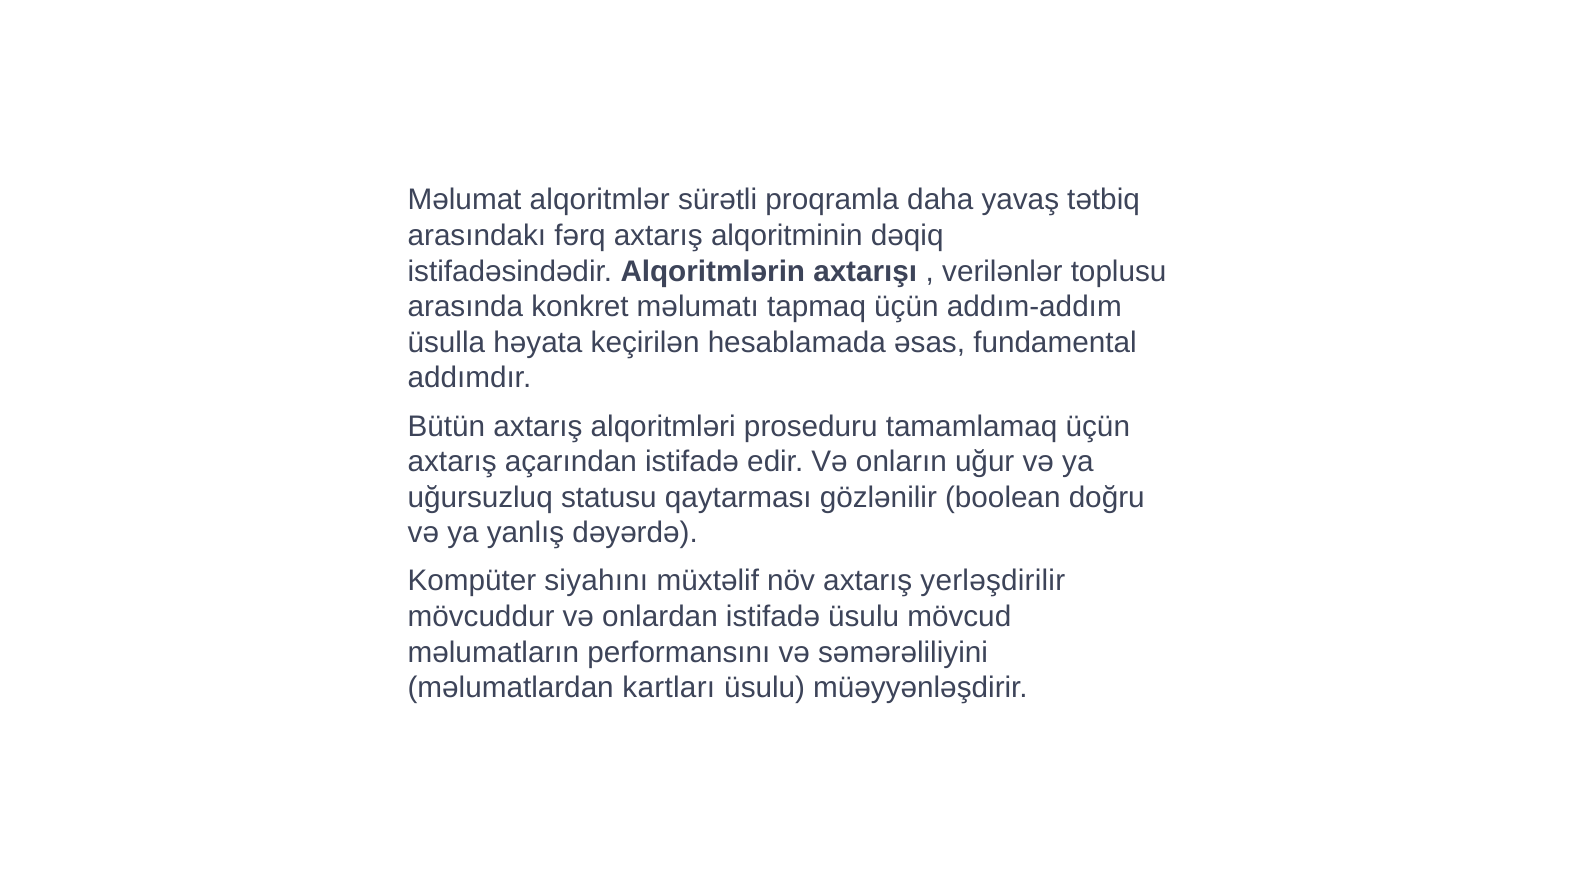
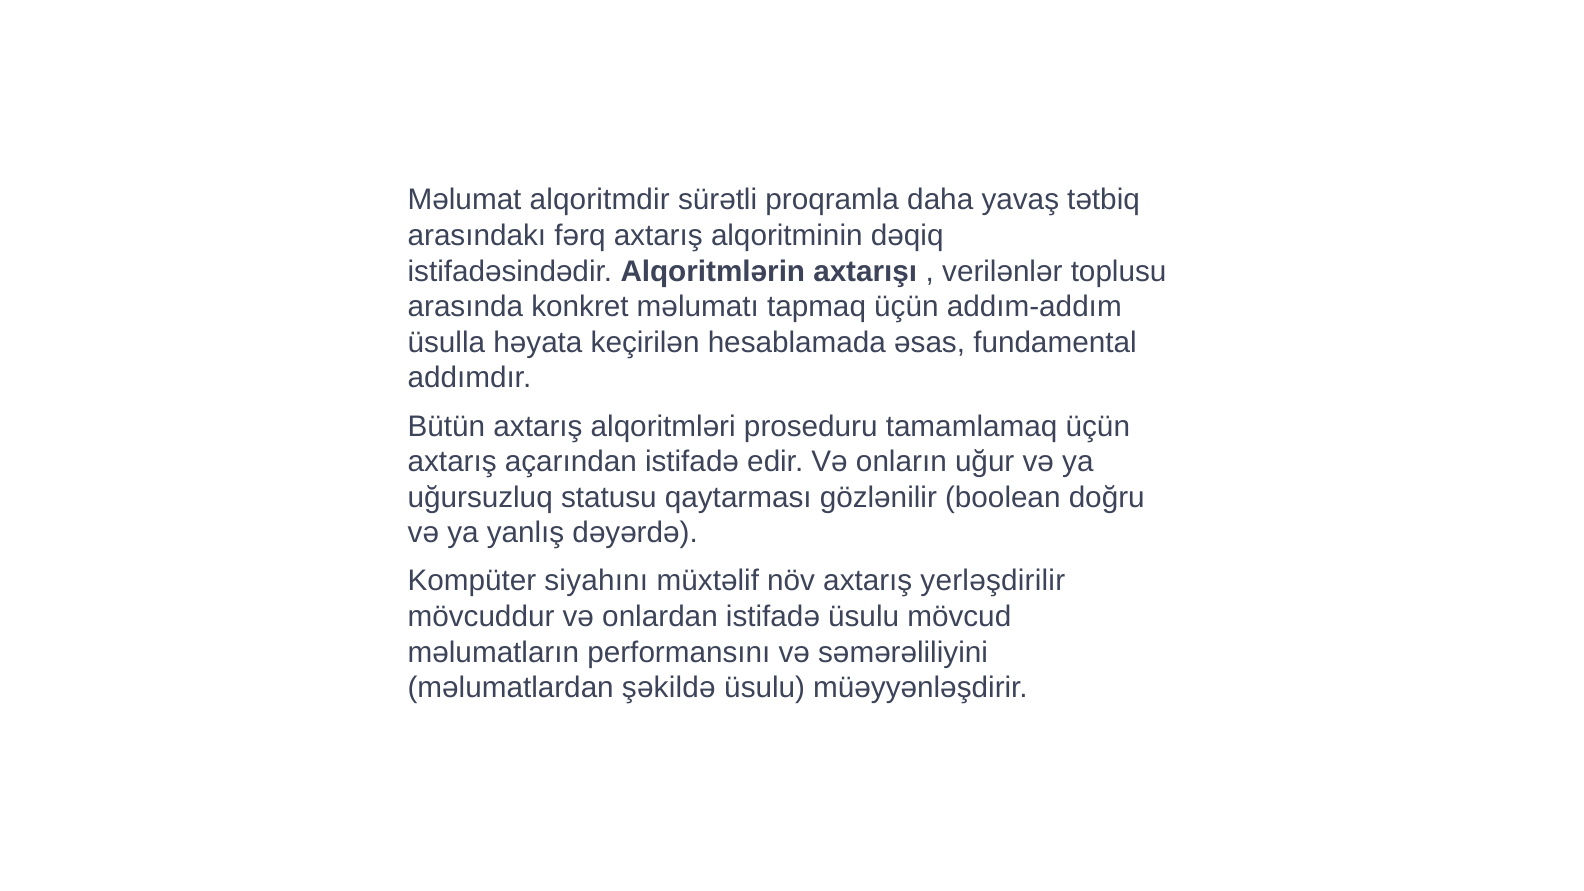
alqoritmlər: alqoritmlər -> alqoritmdir (600, 200)
kartları: kartları -> şəkildə (669, 688)
